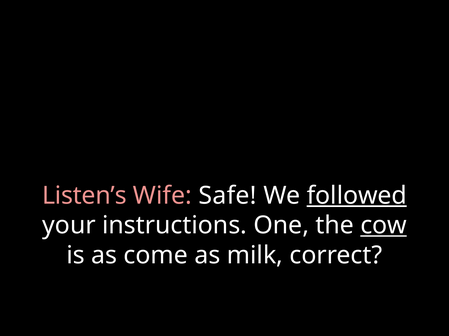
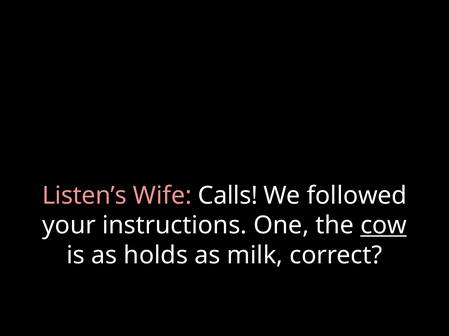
Safe: Safe -> Calls (228, 196)
followed underline: present -> none (357, 196)
come: come -> holds (156, 256)
